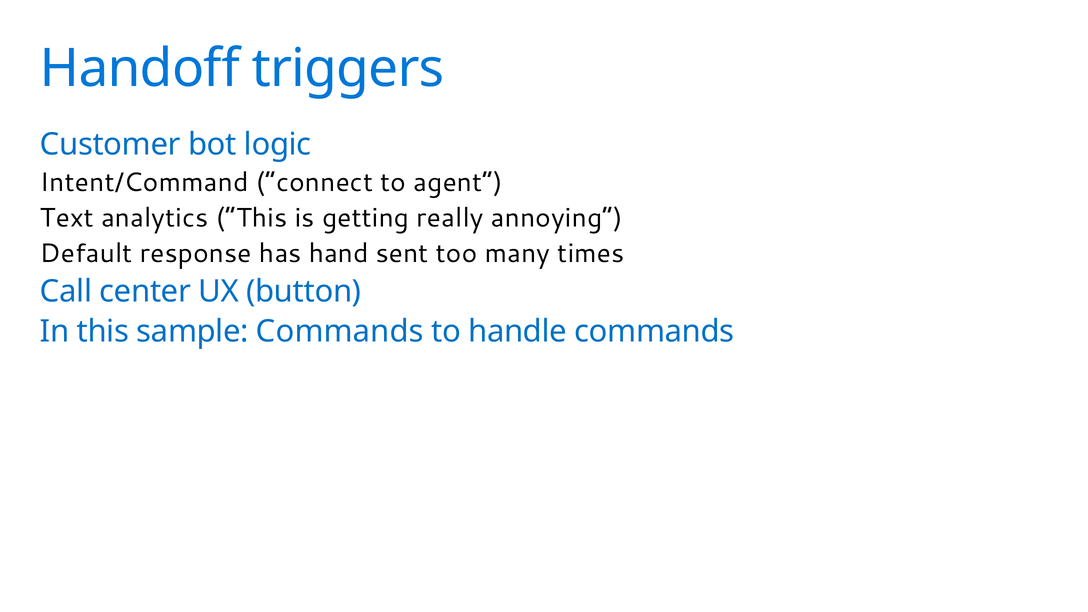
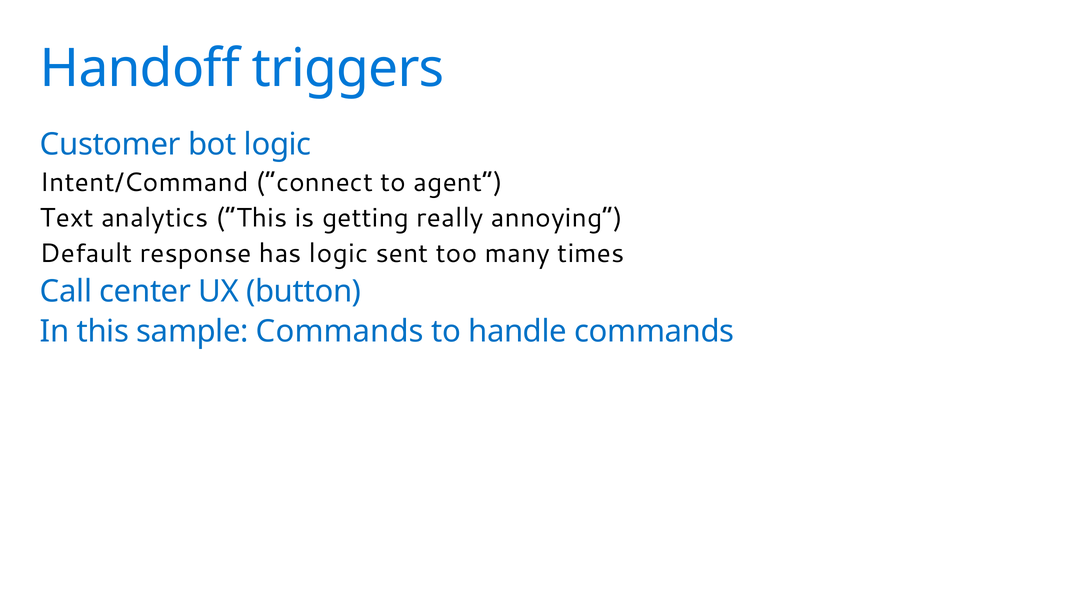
has hand: hand -> logic (339, 253)
